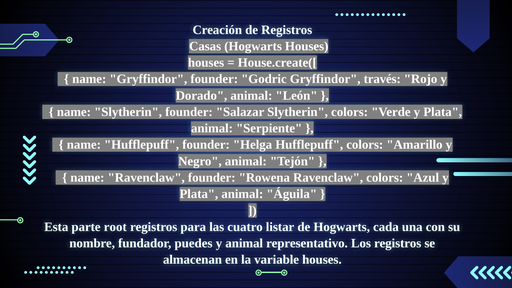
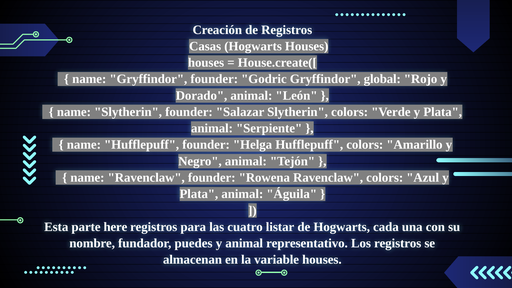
través: través -> global (382, 79)
root: root -> here (115, 227)
